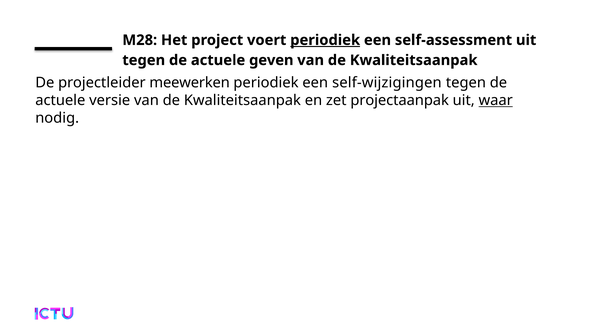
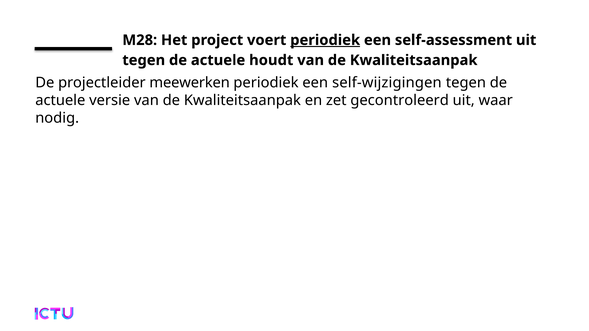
geven: geven -> houdt (271, 60)
projectaanpak: projectaanpak -> gecontroleerd (400, 100)
waar underline: present -> none (496, 100)
